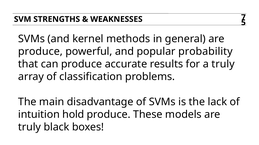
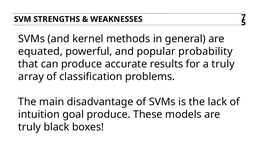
produce: produce -> equated (40, 52)
hold: hold -> goal (73, 115)
